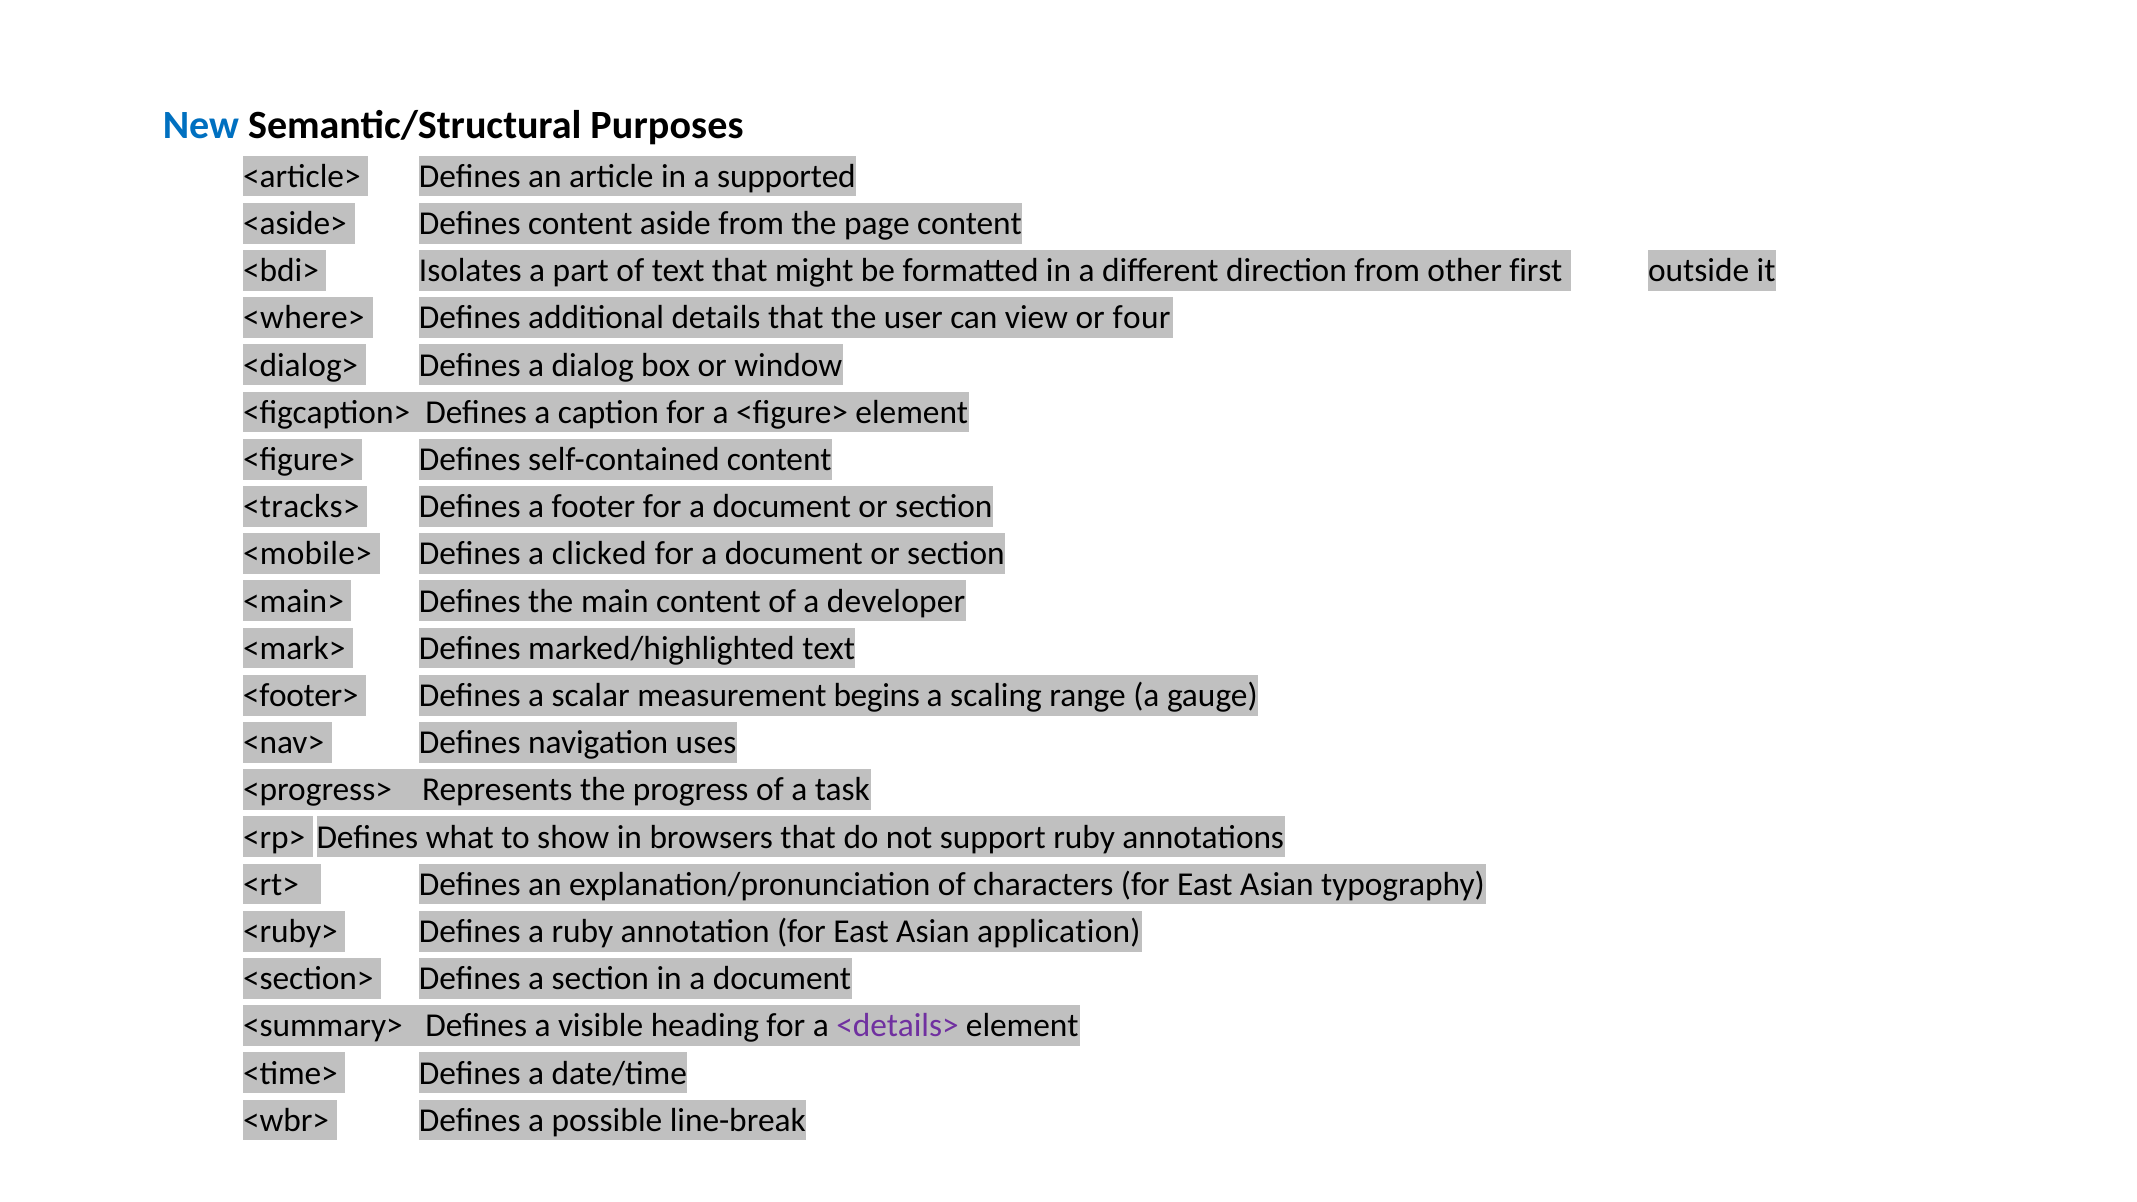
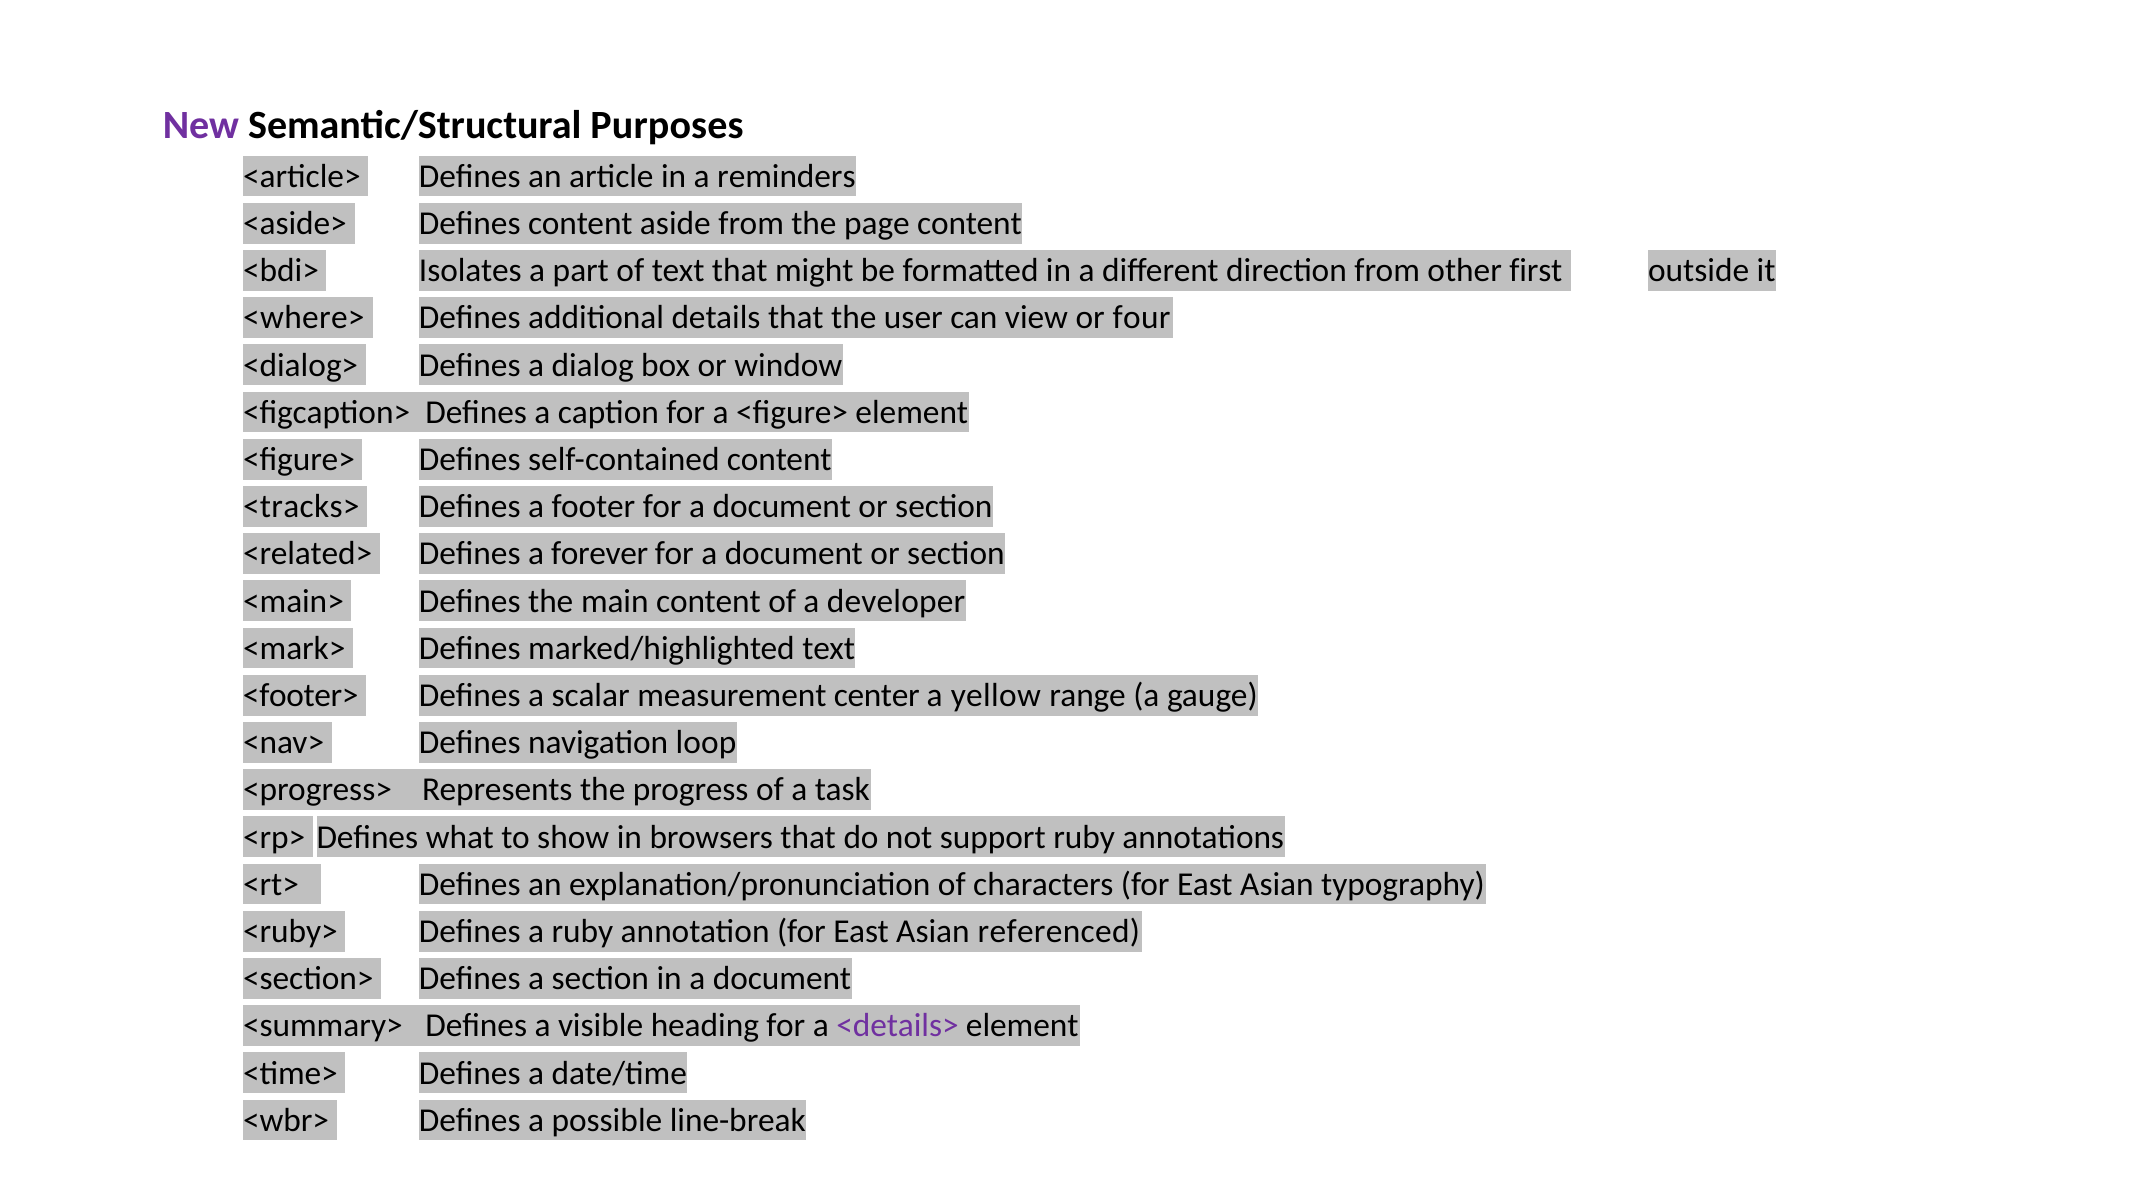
New colour: blue -> purple (201, 126)
supported: supported -> reminders (786, 176)
<mobile>: <mobile> -> <related> (308, 554)
clicked: clicked -> forever (600, 554)
begins: begins -> center (877, 696)
scaling: scaling -> yellow (996, 696)
uses: uses -> loop (706, 743)
application: application -> referenced (1059, 932)
